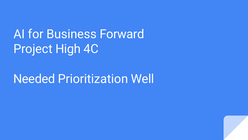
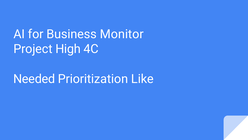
Forward: Forward -> Monitor (122, 34)
Well: Well -> Like (142, 79)
